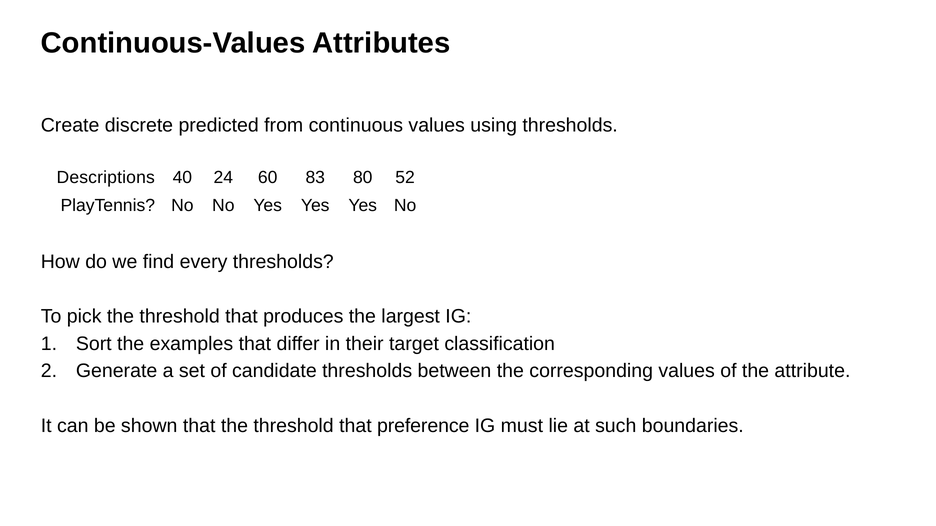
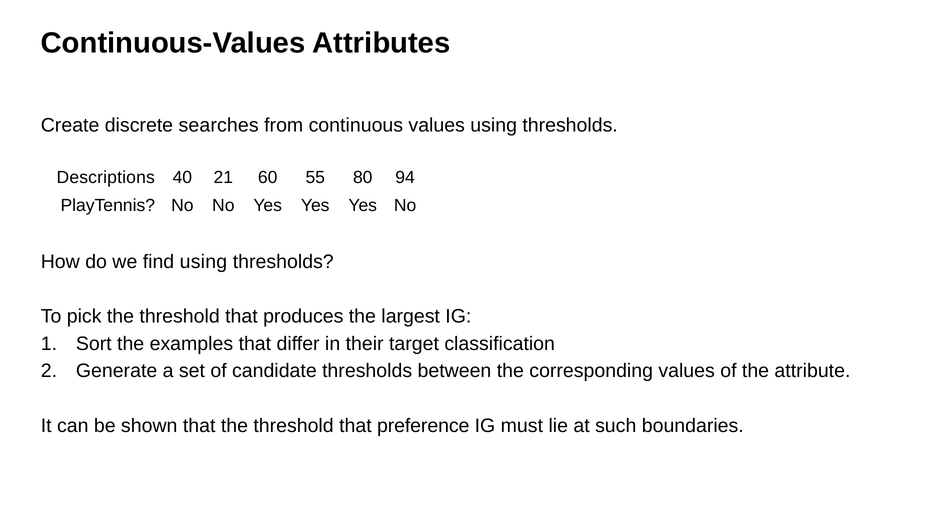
predicted: predicted -> searches (219, 126)
24: 24 -> 21 (223, 177)
83: 83 -> 55 (315, 177)
52: 52 -> 94 (405, 177)
find every: every -> using (203, 262)
